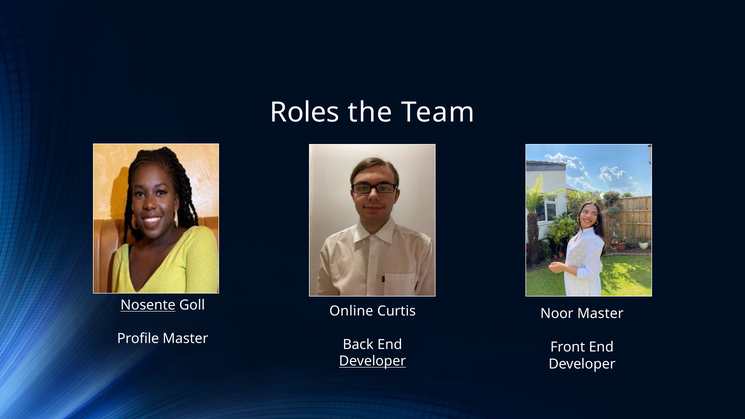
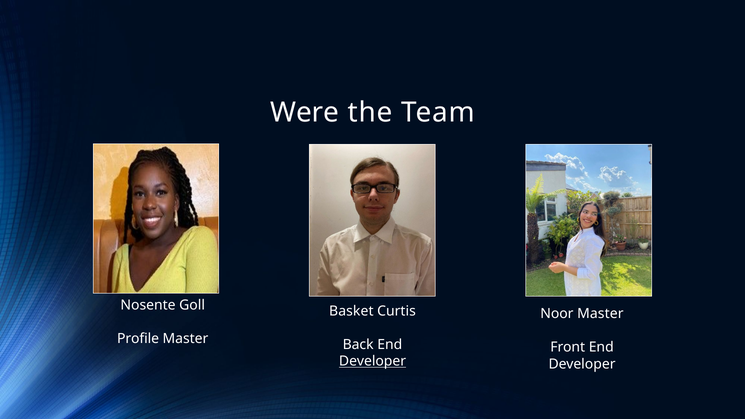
Roles: Roles -> Were (305, 112)
Nosente underline: present -> none (148, 305)
Online: Online -> Basket (351, 311)
